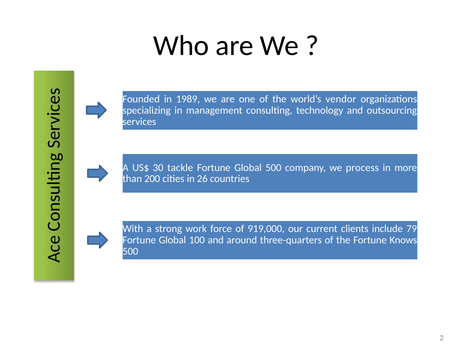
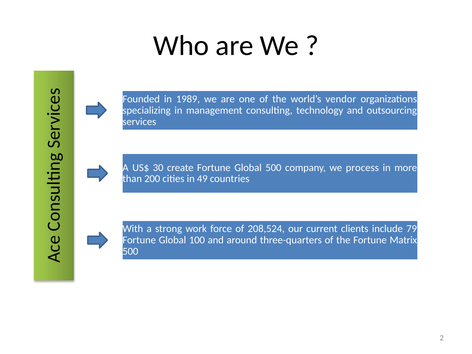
tackle: tackle -> create (180, 168)
26: 26 -> 49 (202, 179)
919,000: 919,000 -> 208,524 (266, 229)
Knows: Knows -> Matrix (403, 240)
